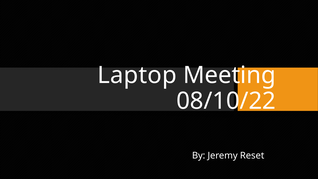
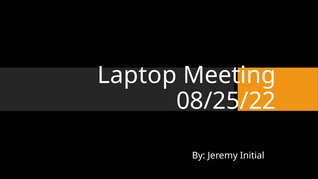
08/10/22: 08/10/22 -> 08/25/22 (226, 101)
Reset: Reset -> Initial (252, 155)
